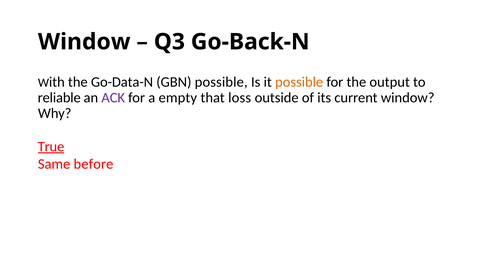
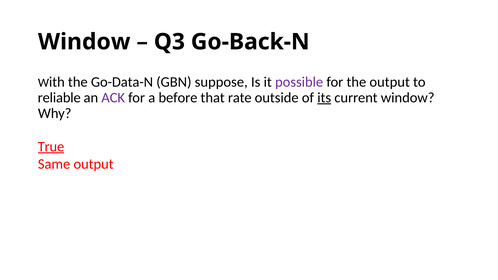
GBN possible: possible -> suppose (221, 82)
possible colour: orange -> purple (299, 82)
empty: empty -> before (178, 98)
loss: loss -> rate (240, 98)
its underline: none -> present (324, 98)
Same before: before -> output (94, 164)
